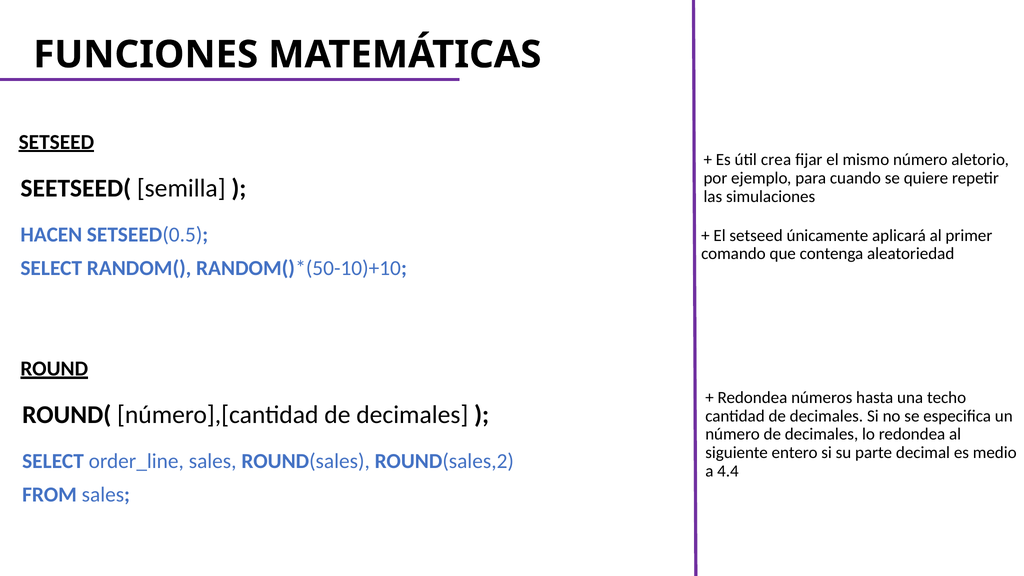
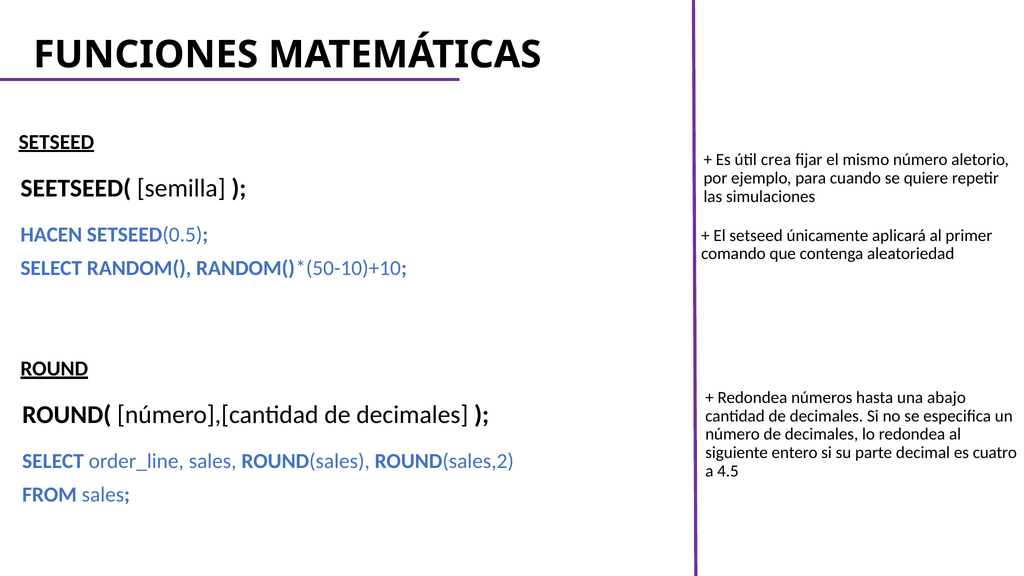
techo: techo -> abajo (946, 398)
medio: medio -> cuatro (995, 453)
4.4: 4.4 -> 4.5 (728, 471)
